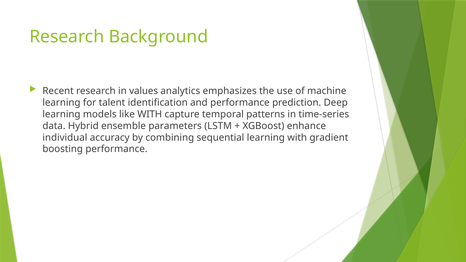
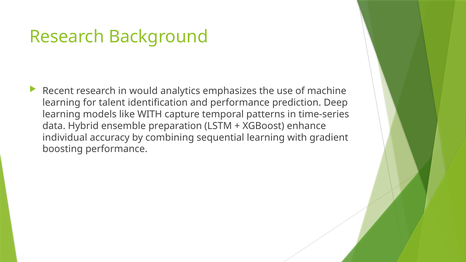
values: values -> would (144, 91)
parameters: parameters -> preparation (175, 126)
